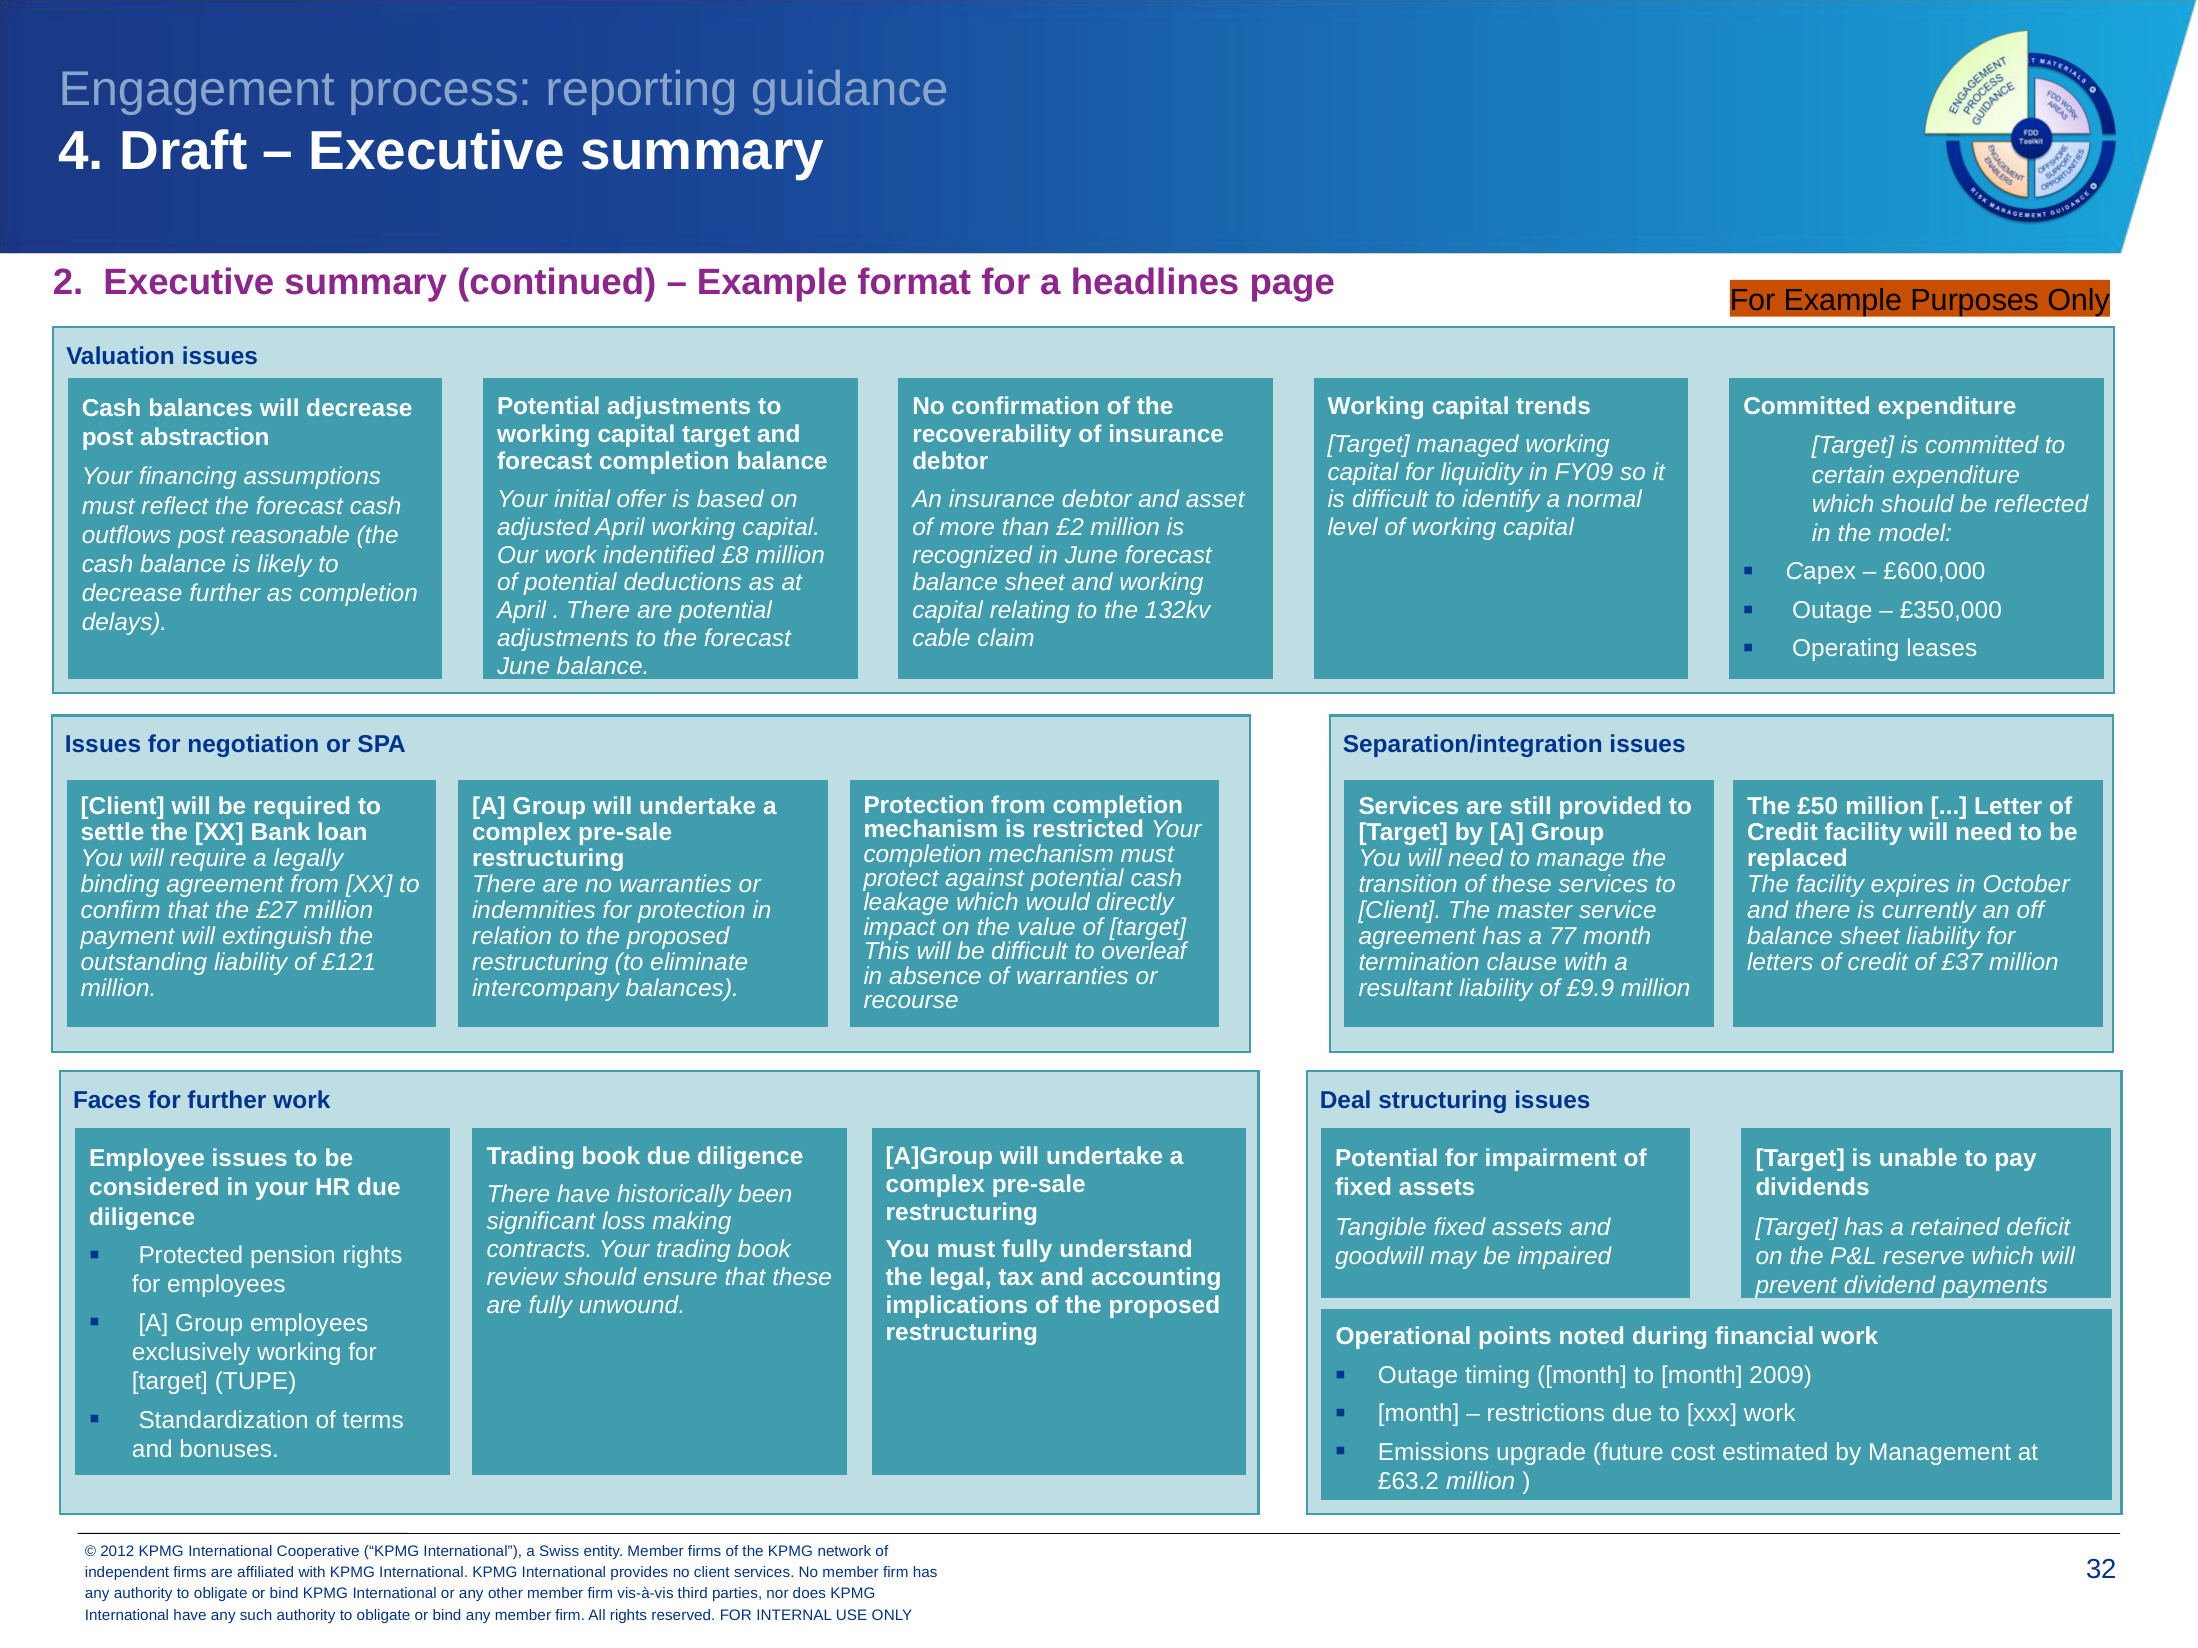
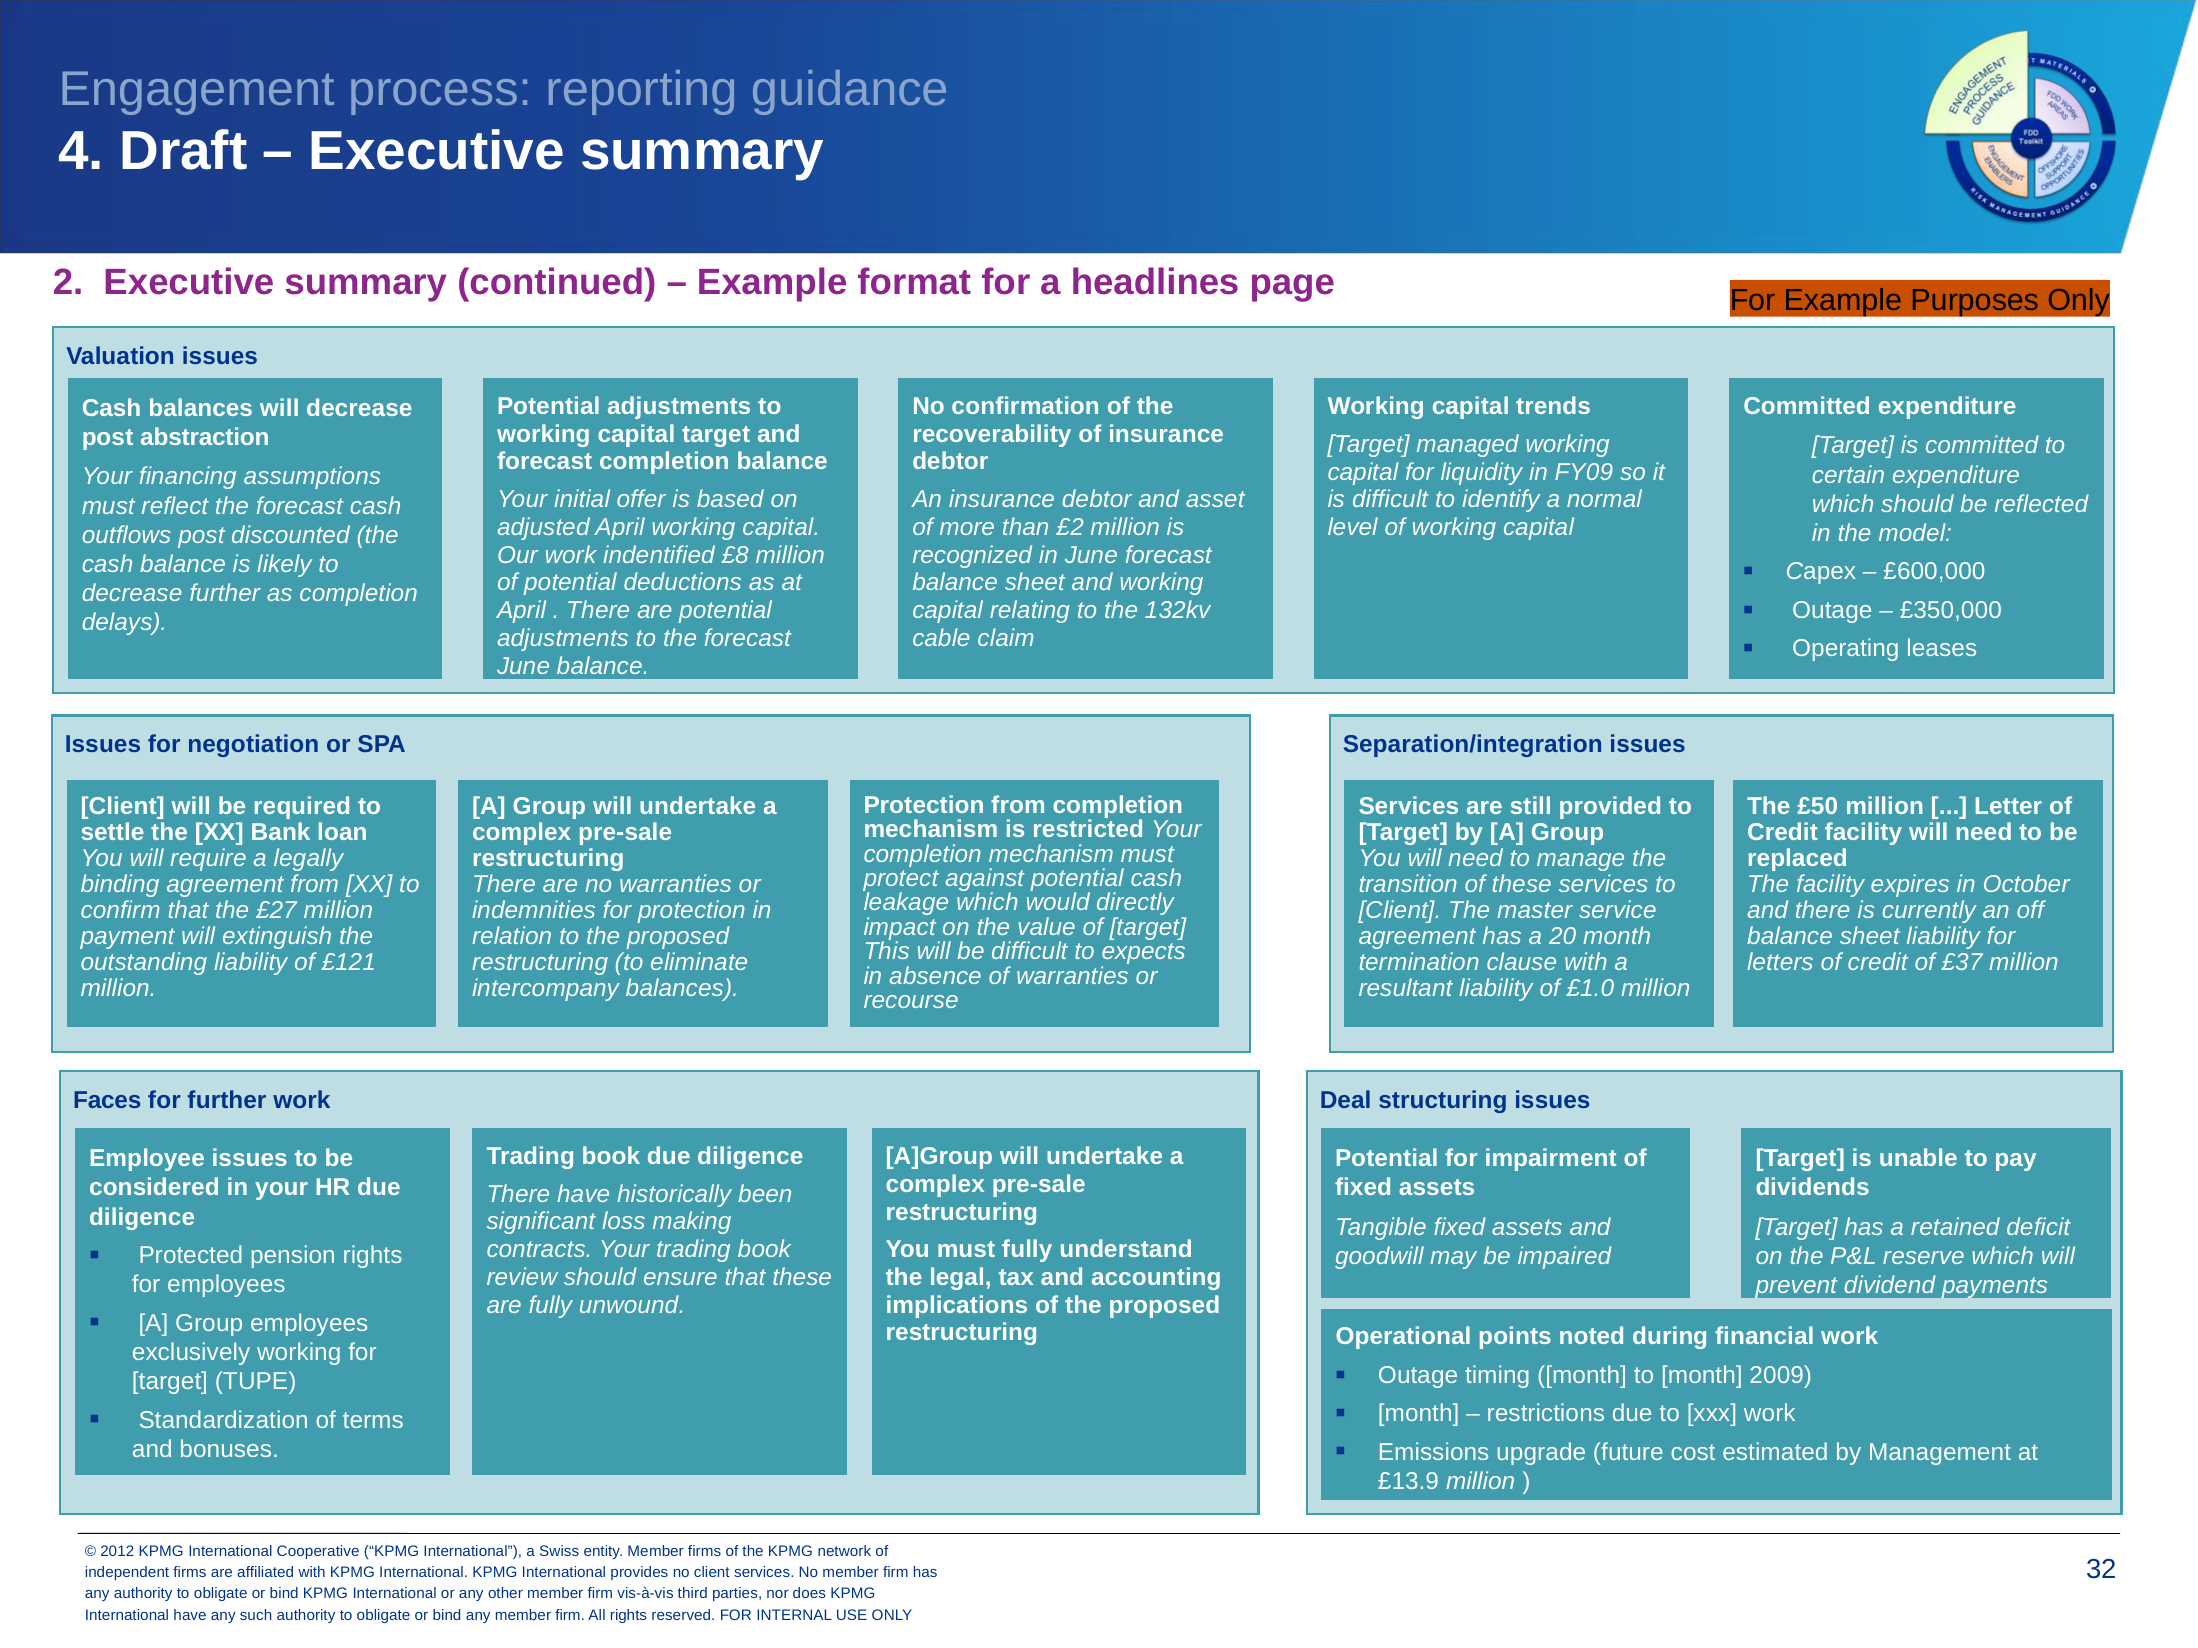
reasonable: reasonable -> discounted (290, 535)
77: 77 -> 20 (1563, 937)
overleaf: overleaf -> expects (1144, 952)
£9.9: £9.9 -> £1.0 (1590, 989)
£63.2: £63.2 -> £13.9 (1409, 1482)
